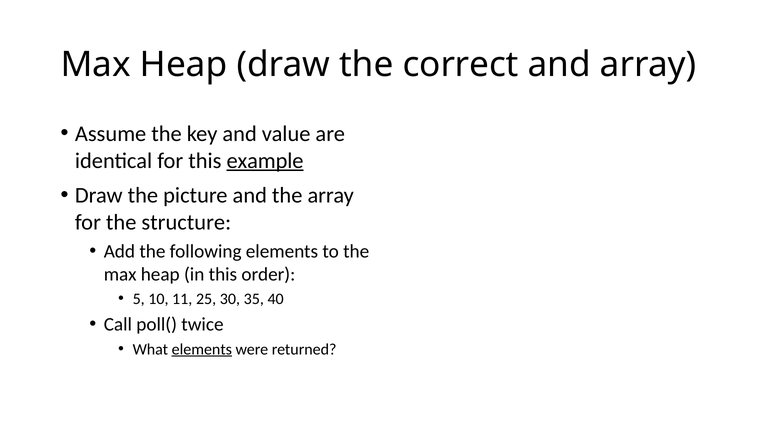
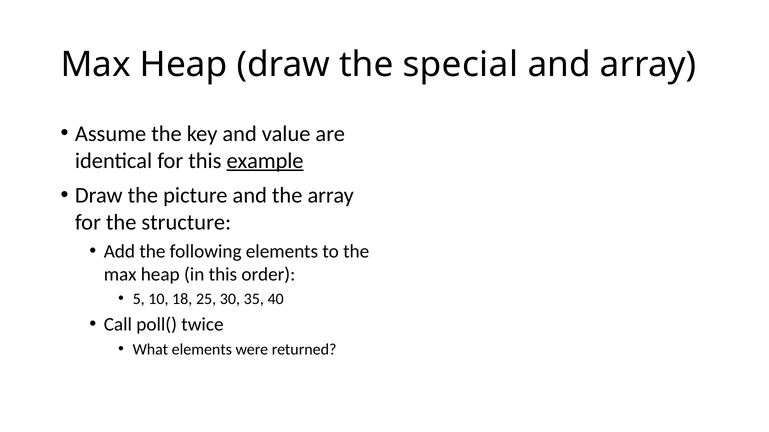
correct: correct -> special (460, 65)
11: 11 -> 18 (182, 300)
elements underline: present -> none (202, 350)
